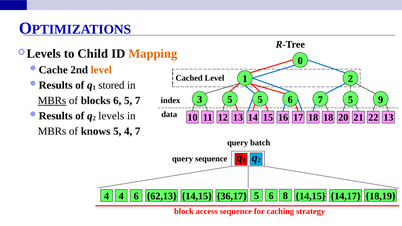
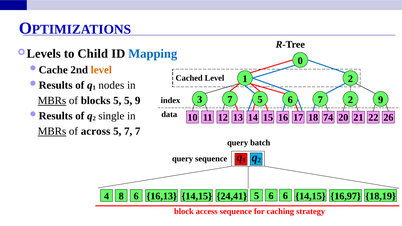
Mapping colour: orange -> blue (153, 54)
stored: stored -> nodes (111, 85)
3 5: 5 -> 7 (230, 100)
7 5: 5 -> 2 (350, 100)
blocks 6: 6 -> 5 (117, 101)
7: 7 -> 9 (138, 101)
2 levels: levels -> single (111, 116)
10 18: 18 -> 74 (328, 118)
11 13: 13 -> 26 (388, 118)
MBRs underline: none -> present (52, 131)
knows: knows -> across (96, 131)
5 4: 4 -> 7 (128, 131)
6 8: 8 -> 6 (285, 196)
4 4: 4 -> 8 (121, 196)
62,13: 62,13 -> 16,13 (162, 196)
36,17: 36,17 -> 24,41 (232, 196)
14,17: 14,17 -> 16,97 (346, 196)
